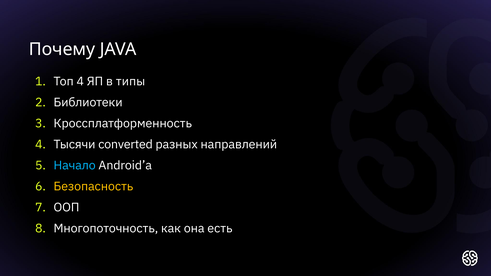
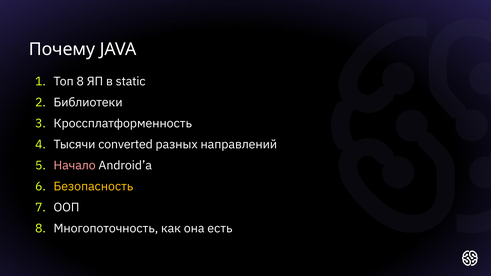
Топ 4: 4 -> 8 (80, 81)
типы: типы -> static (131, 81)
Начало colour: light blue -> pink (75, 166)
